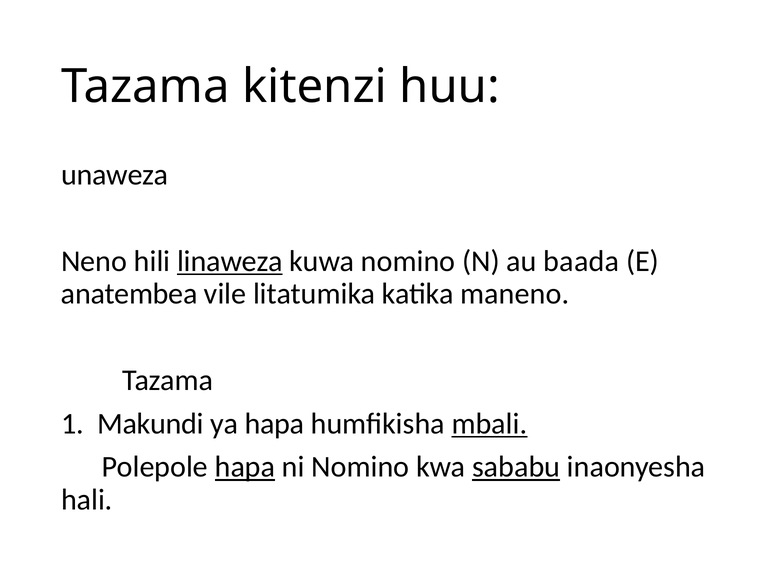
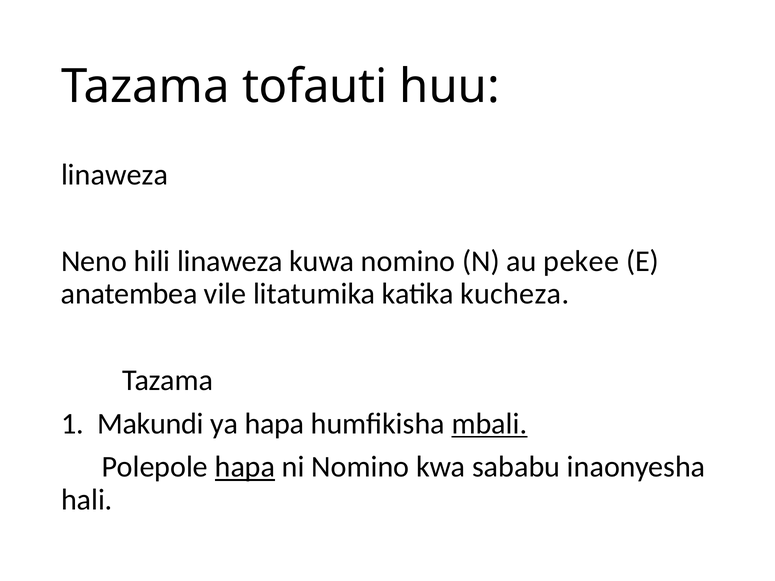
kitenzi: kitenzi -> tofauti (315, 87)
unaweza: unaweza -> linaweza (115, 175)
linaweza underline: present -> none (230, 261)
baada: baada -> pekee (581, 261)
maneno: maneno -> kucheza (515, 294)
sababu underline: present -> none (516, 467)
